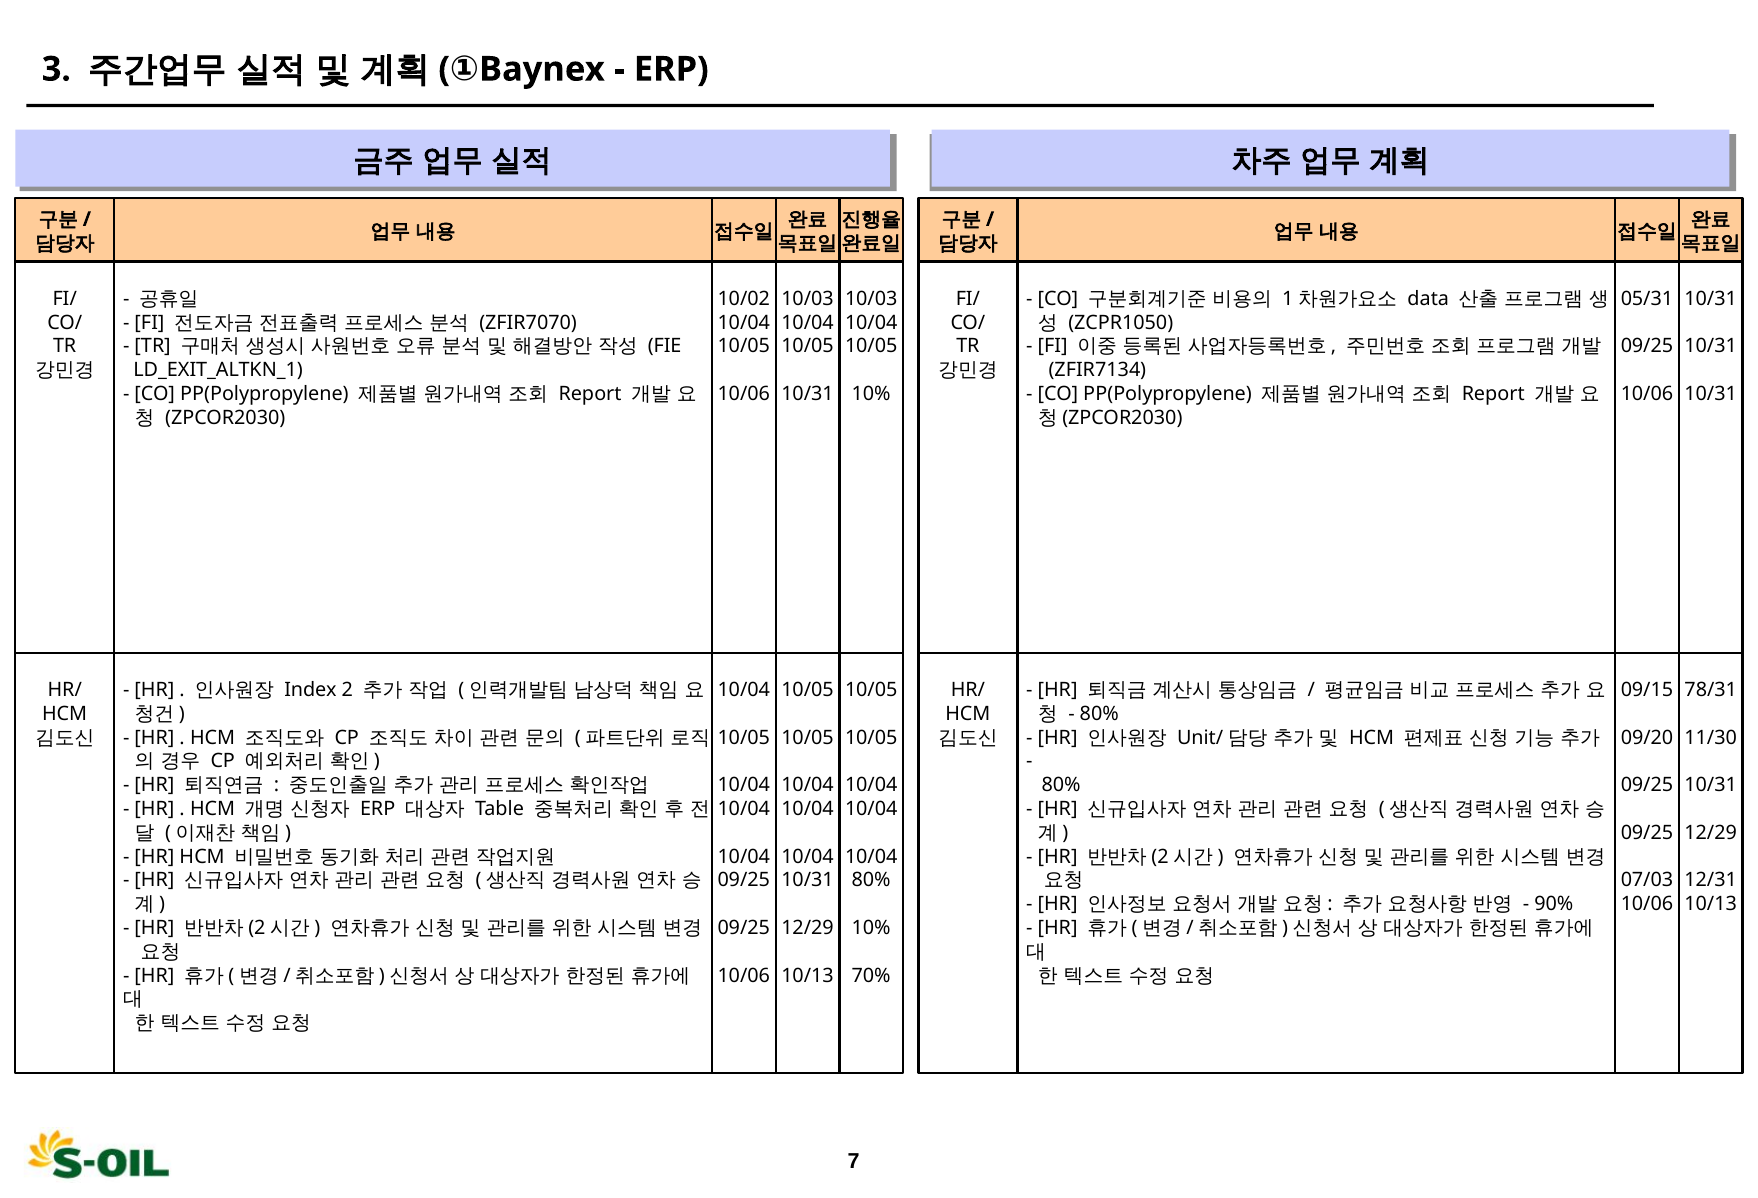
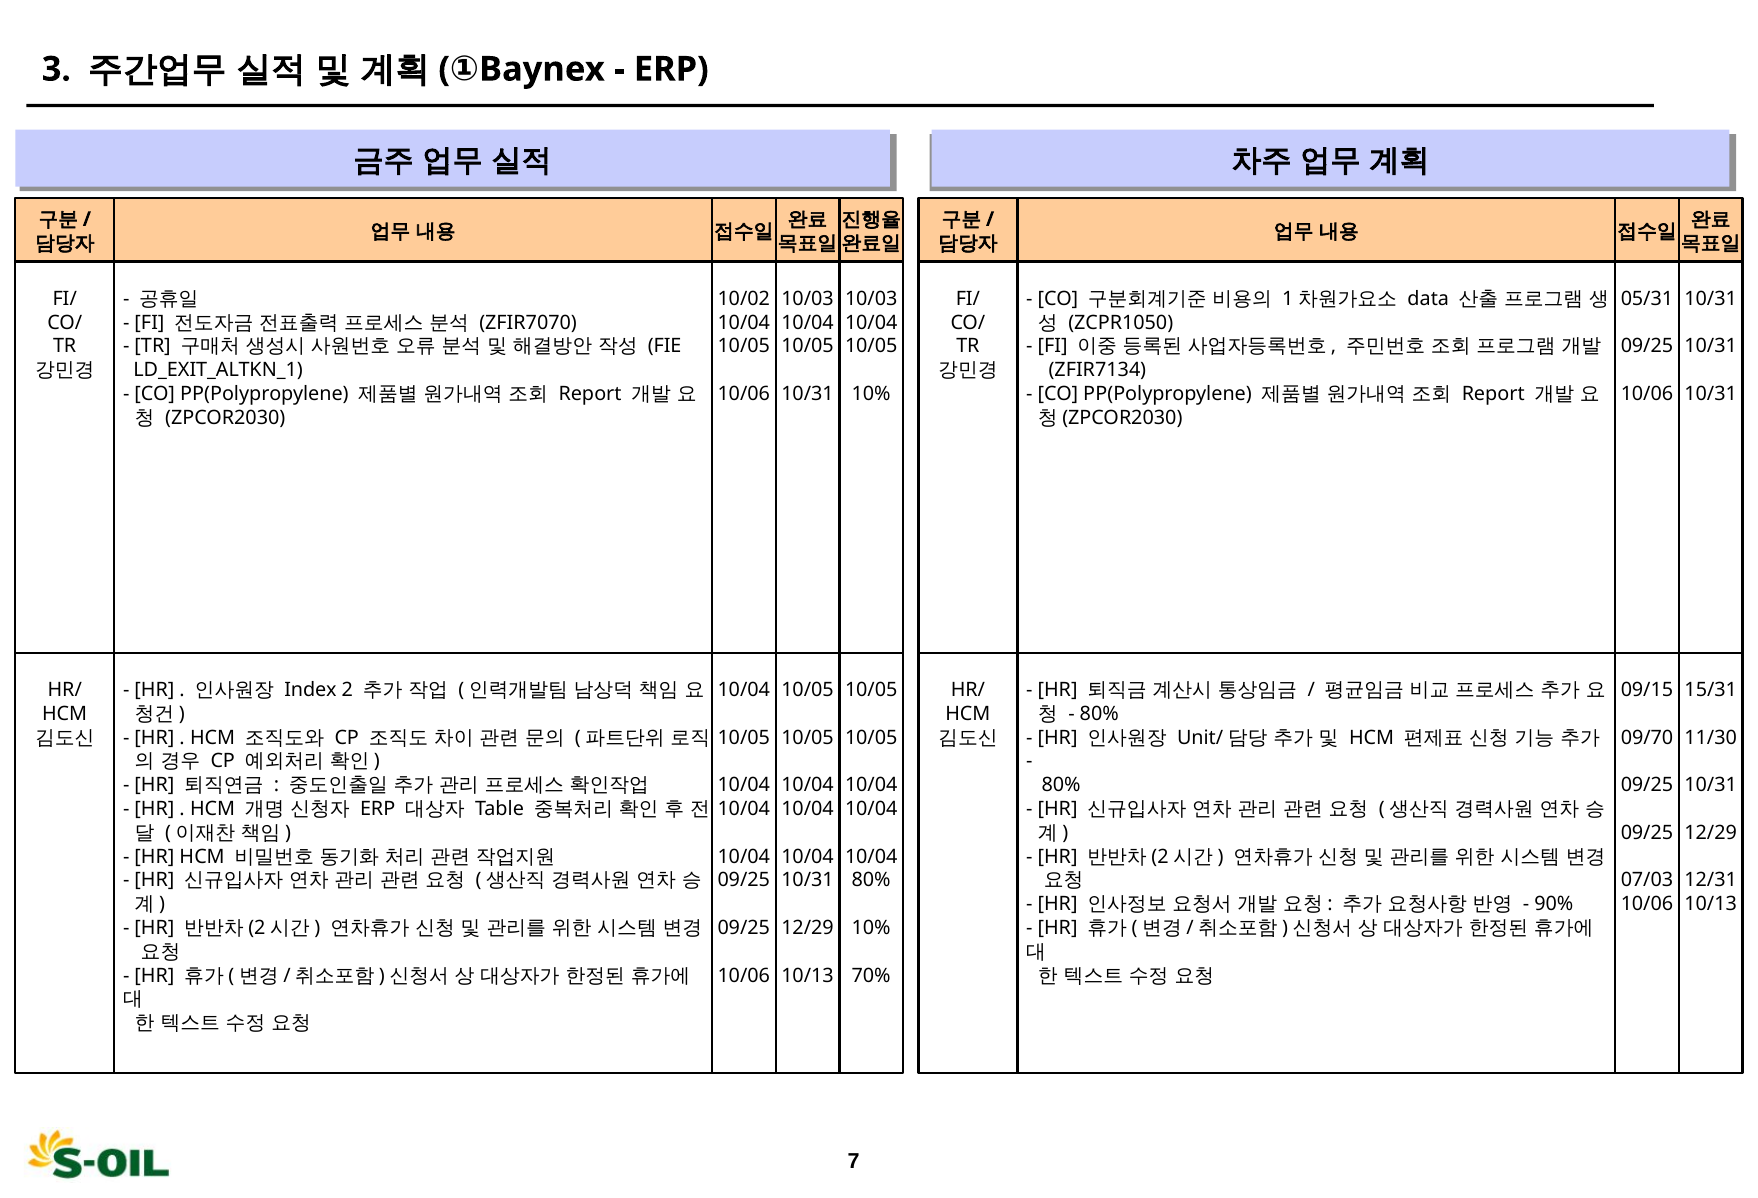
78/31: 78/31 -> 15/31 (1711, 690)
09/20: 09/20 -> 09/70 (1647, 737)
